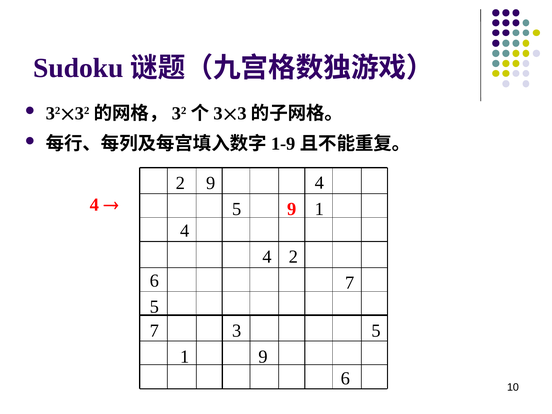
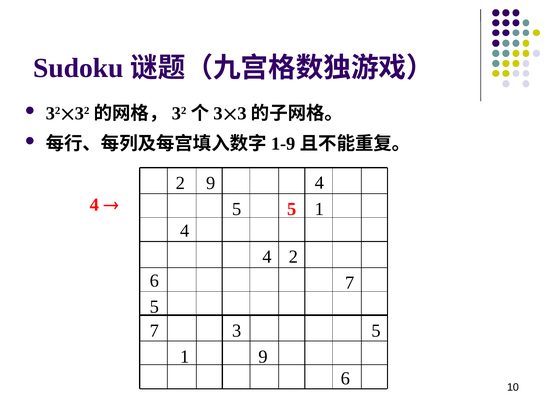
9: 9 -> 5 (292, 209)
